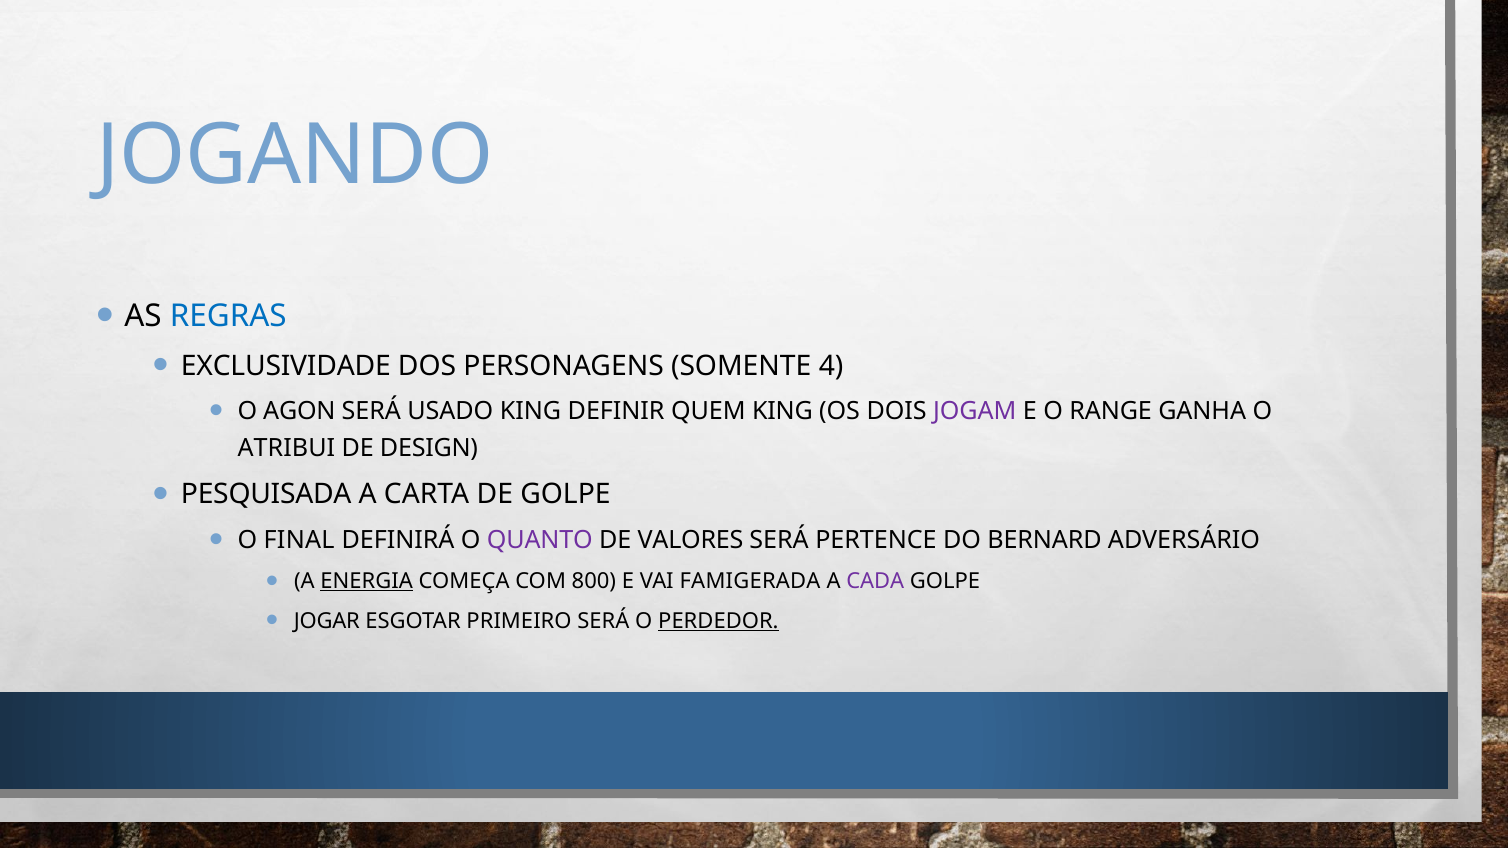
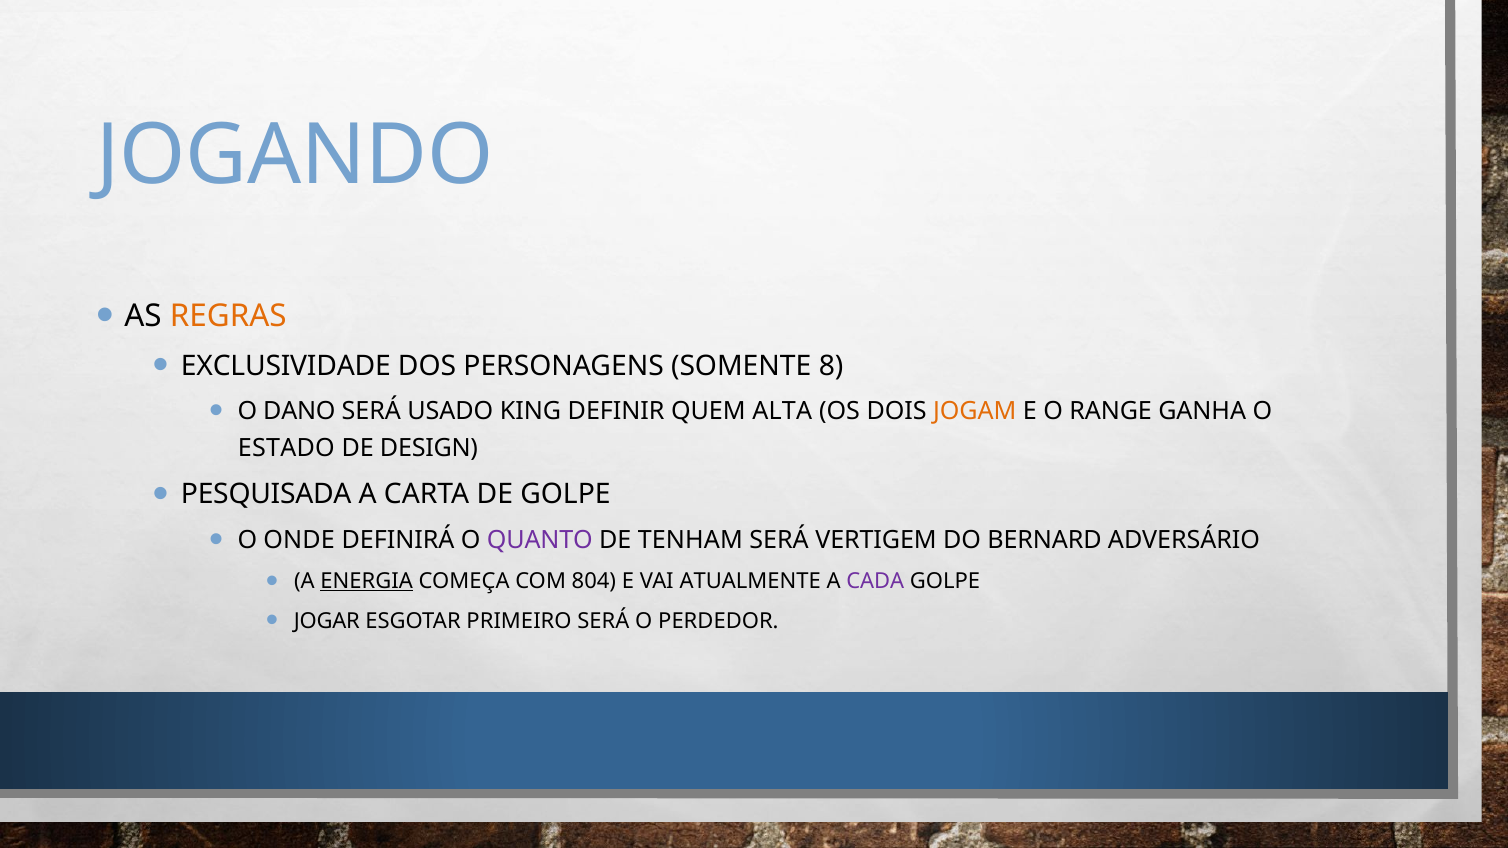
REGRAS colour: blue -> orange (228, 316)
4: 4 -> 8 (831, 366)
AGON: AGON -> DANO (299, 412)
QUEM KING: KING -> ALTA (782, 412)
JOGAM colour: purple -> orange (975, 412)
ATRIBUI: ATRIBUI -> ESTADO (286, 448)
FINAL: FINAL -> ONDE (299, 540)
VALORES: VALORES -> TENHAM (690, 540)
PERTENCE: PERTENCE -> VERTIGEM (876, 540)
800: 800 -> 804 (594, 582)
FAMIGERADA: FAMIGERADA -> ATUALMENTE (750, 582)
PERDEDOR underline: present -> none (718, 621)
